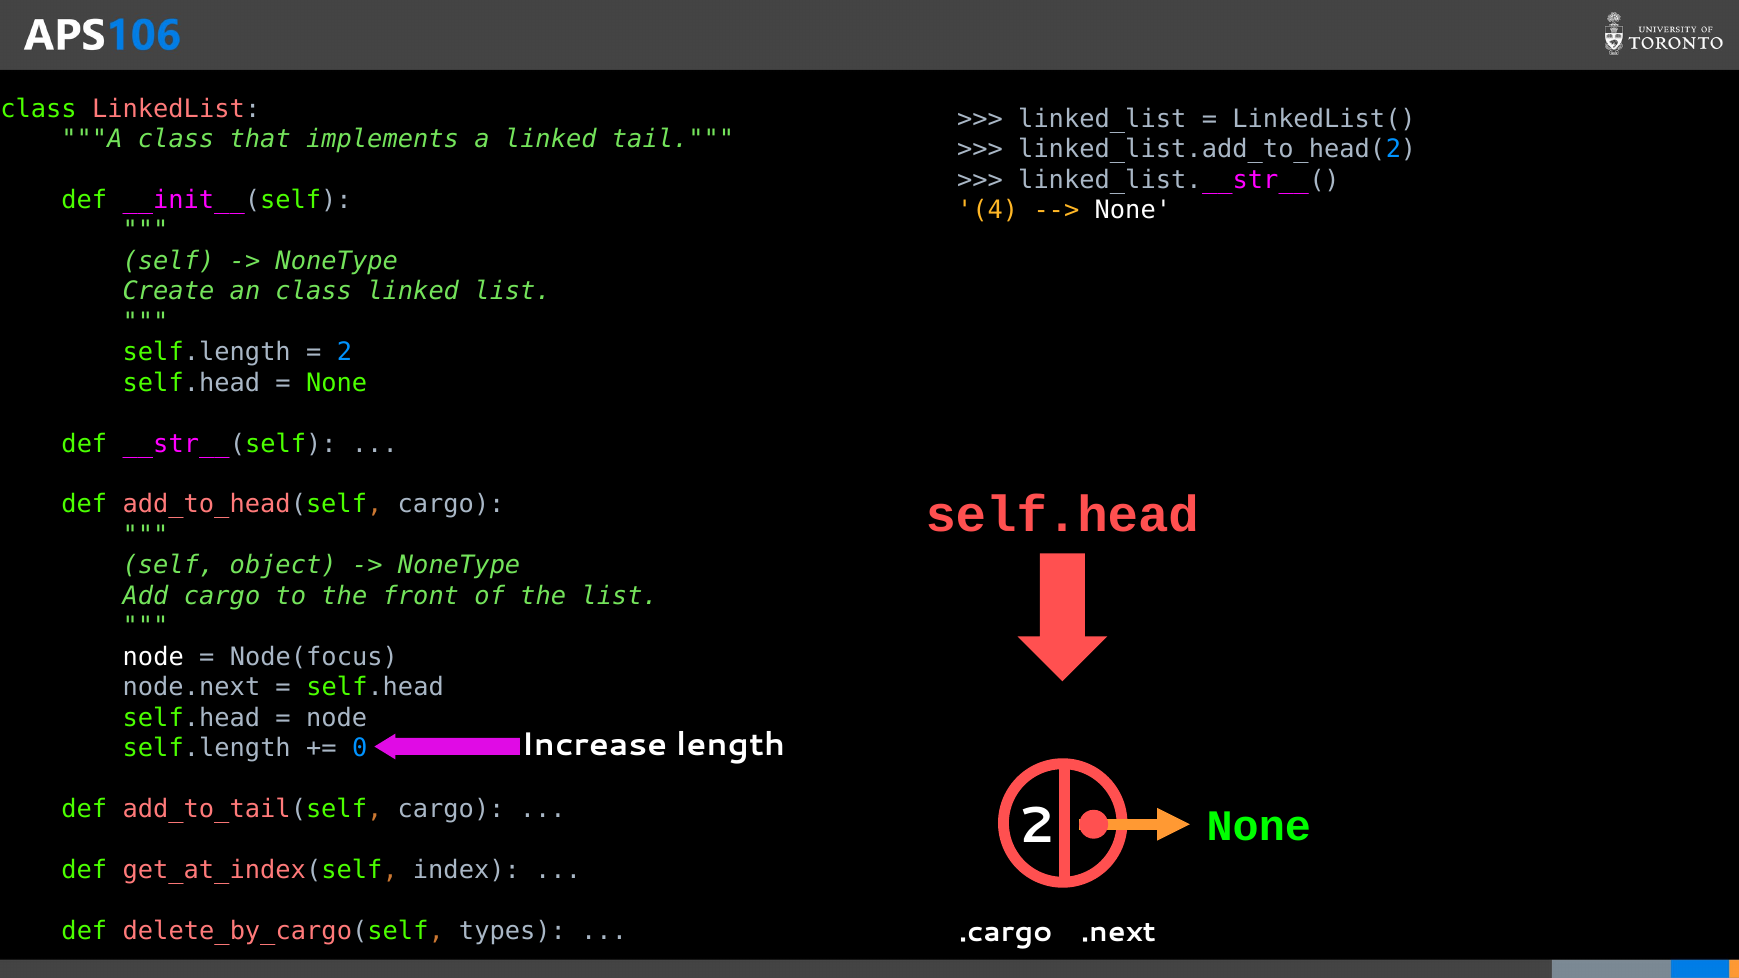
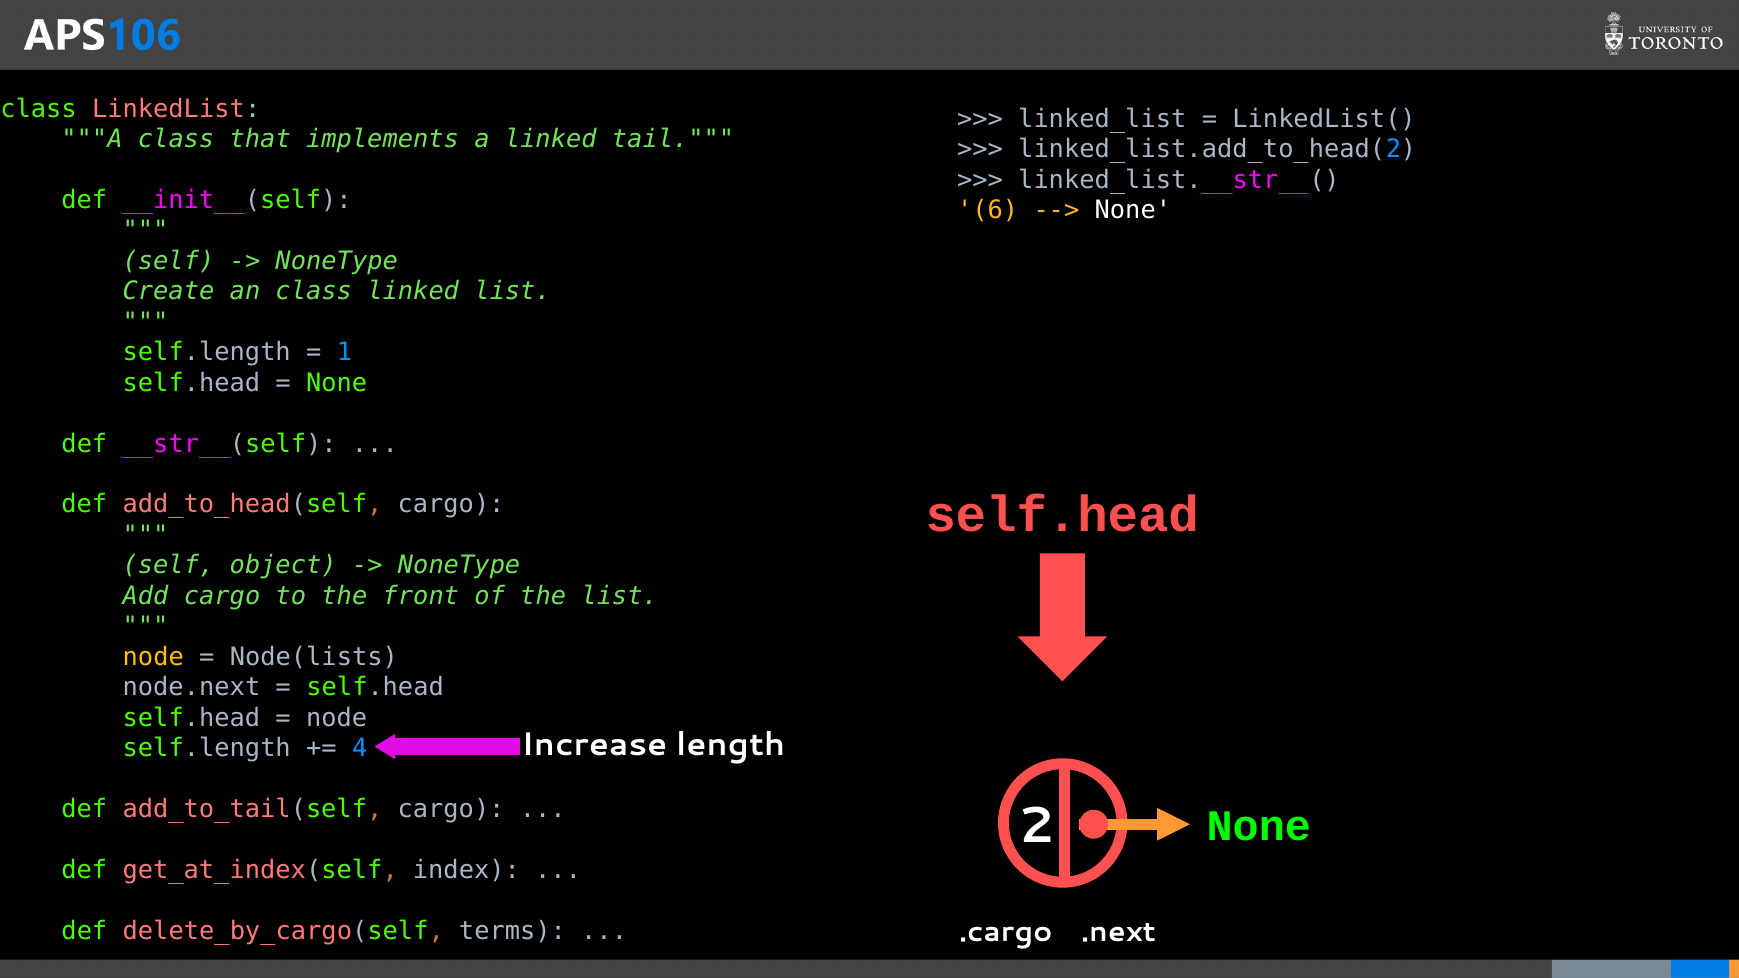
4: 4 -> 6 (988, 210)
2: 2 -> 1 (344, 352)
node colour: white -> yellow (153, 657)
Node(focus: Node(focus -> Node(lists (314, 657)
0: 0 -> 4 (360, 748)
types: types -> terms (512, 931)
